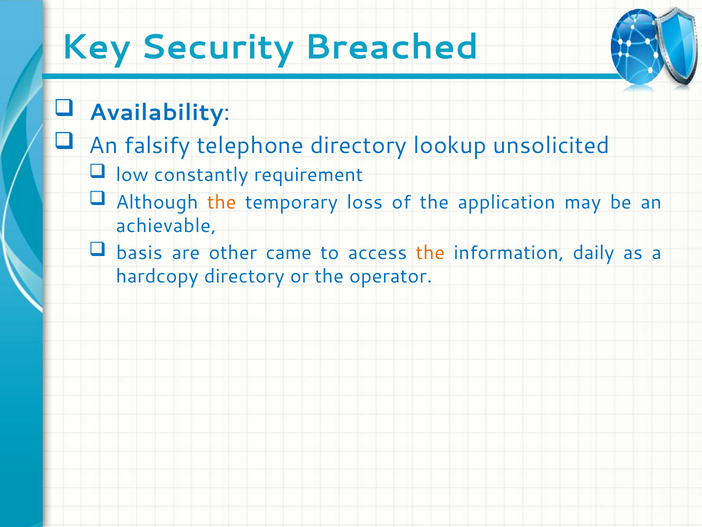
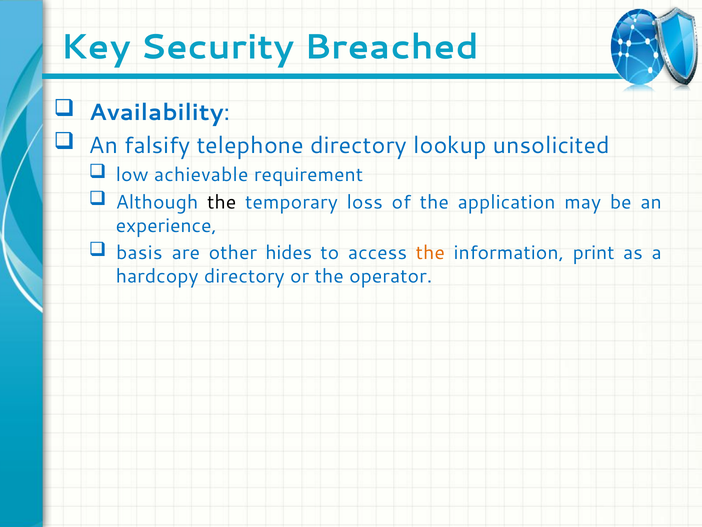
constantly: constantly -> achievable (201, 175)
the colour: orange -> black (222, 202)
achievable: achievable -> experience (166, 225)
came: came -> hides (289, 253)
daily: daily -> print (594, 253)
